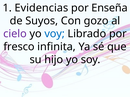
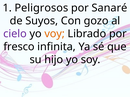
Evidencias: Evidencias -> Peligrosos (41, 8)
Enseña: Enseña -> Sanaré (109, 8)
voy colour: blue -> orange (55, 34)
